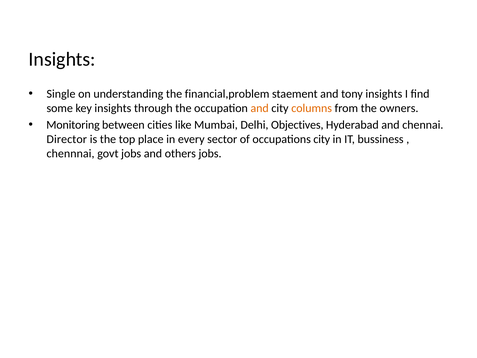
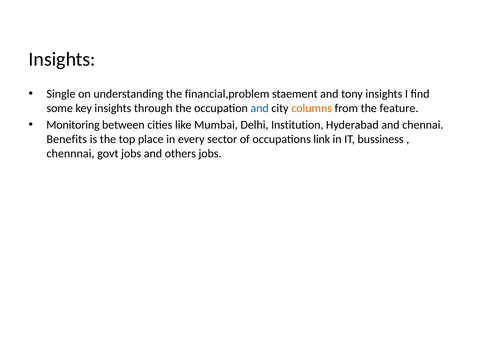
and colour: orange -> blue (260, 108)
owners: owners -> feature (399, 108)
Objectives: Objectives -> Institution (297, 125)
Director: Director -> Benefits (67, 139)
occupations city: city -> link (322, 139)
